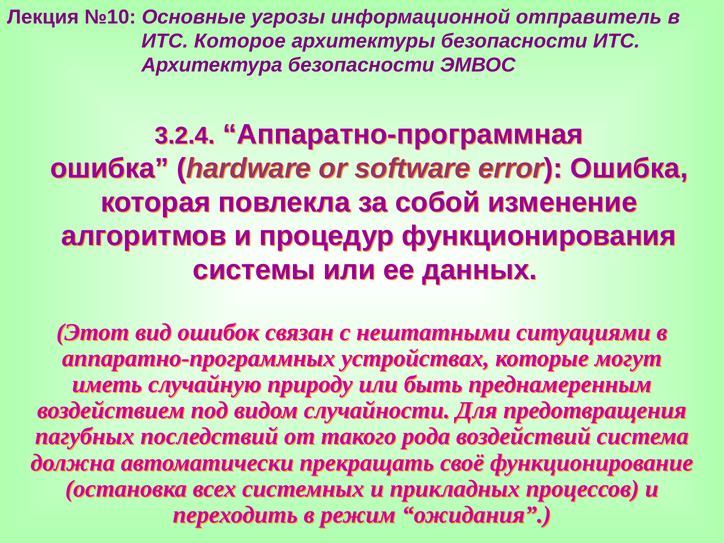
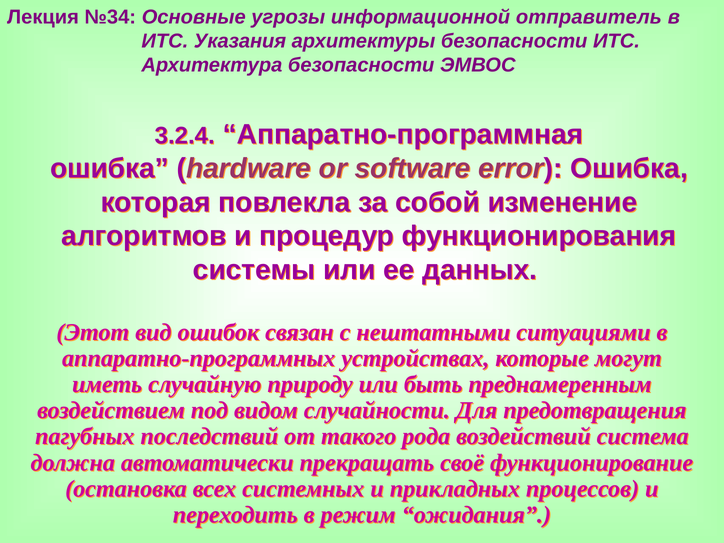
№10: №10 -> №34 (110, 17)
Которое: Которое -> Указания (240, 41)
